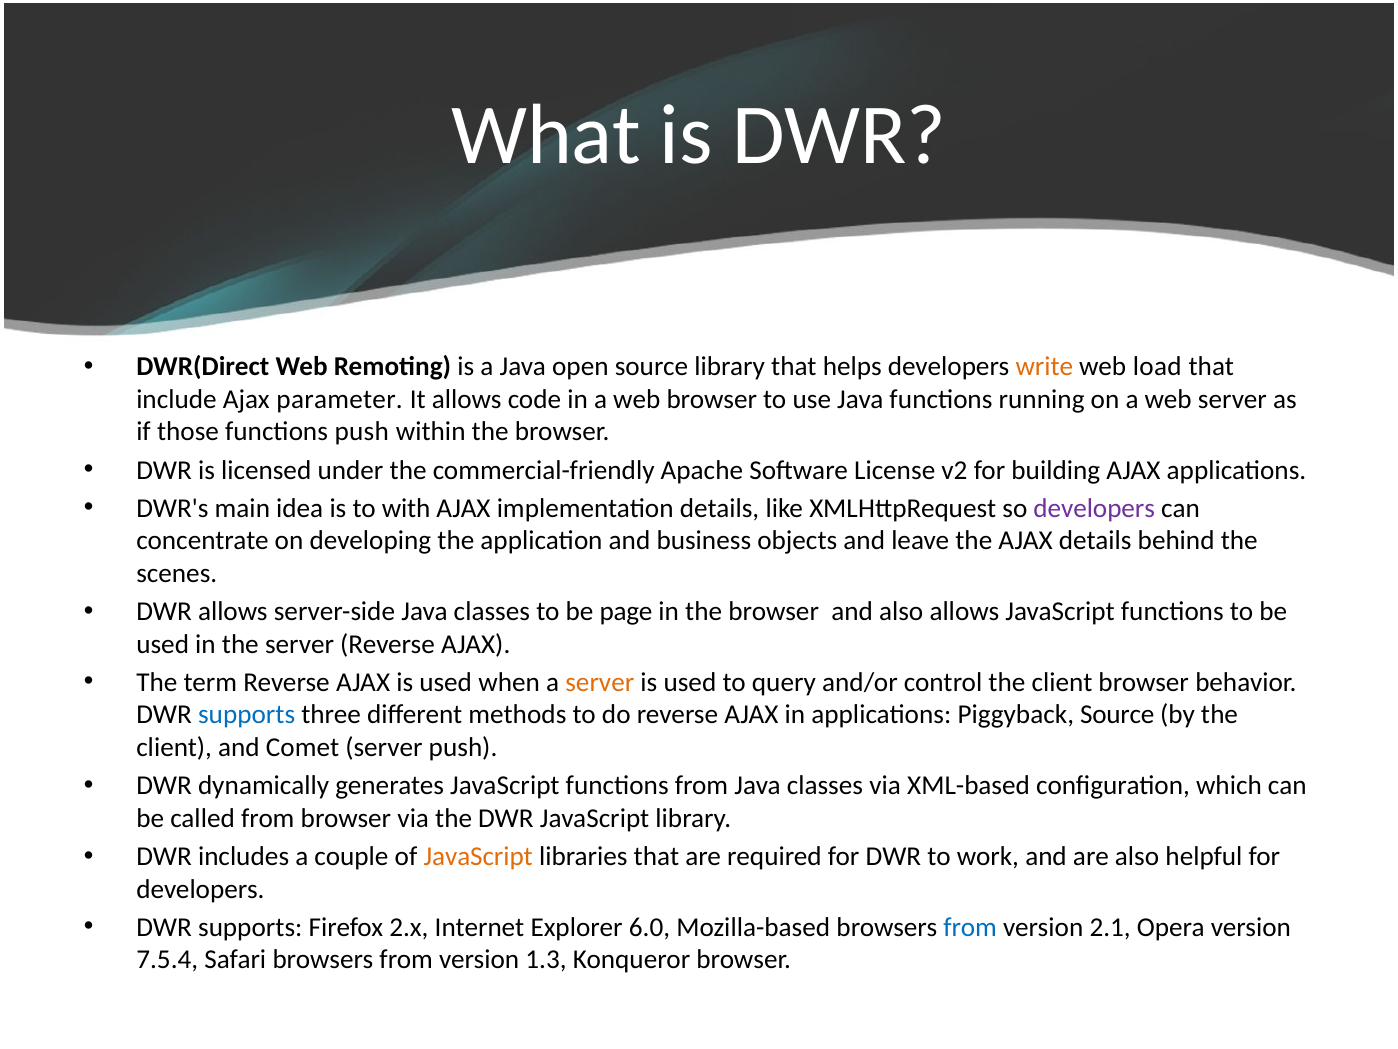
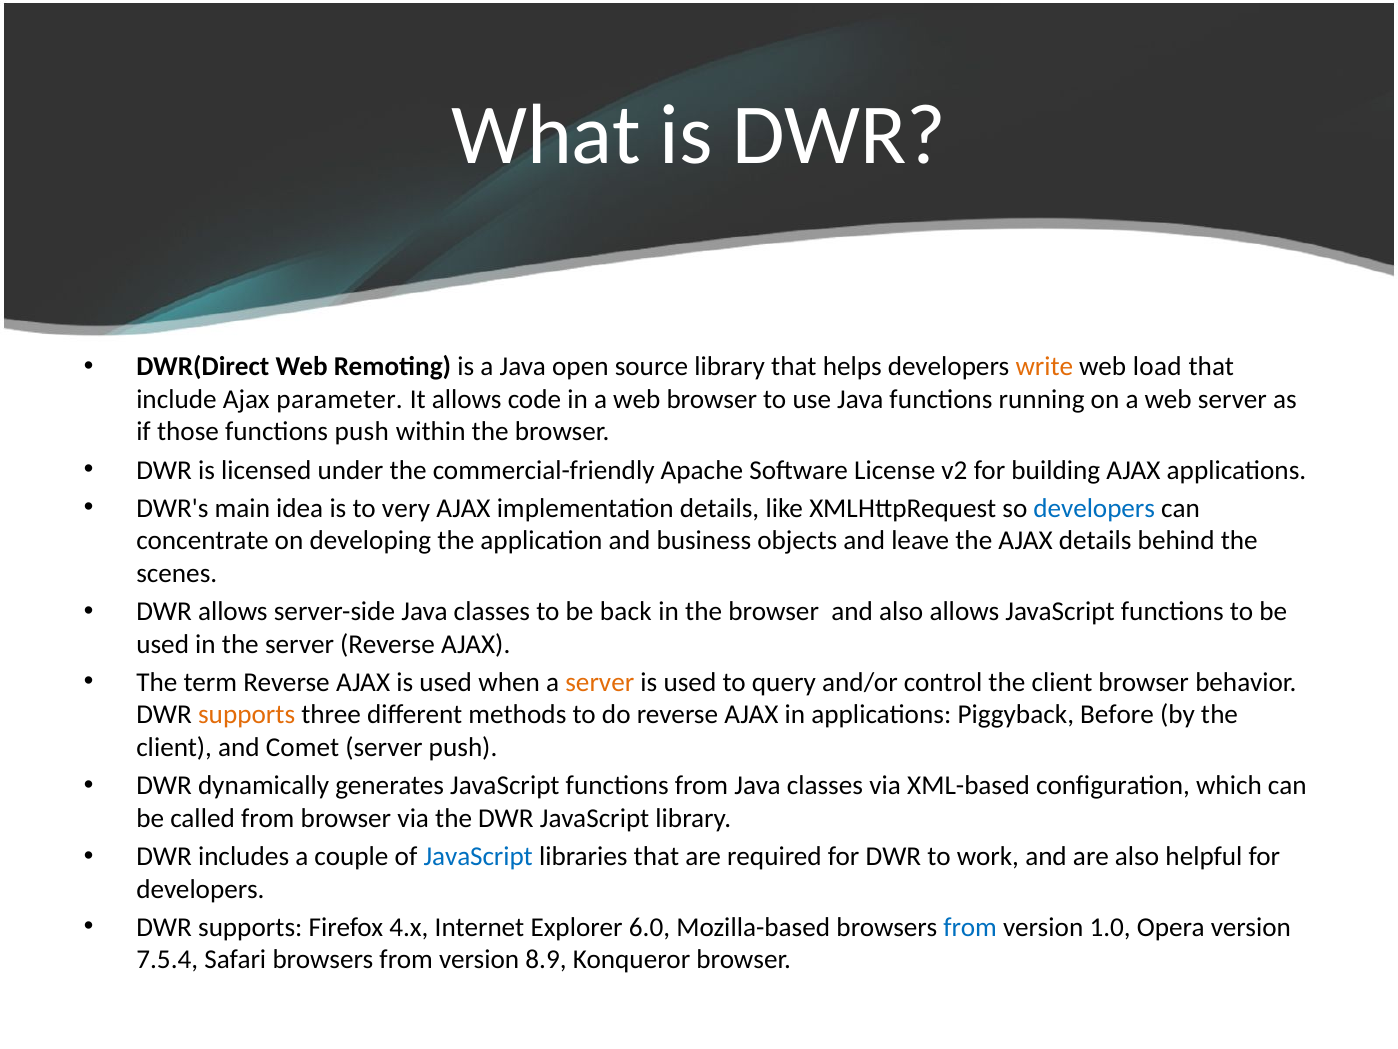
with: with -> very (406, 508)
developers colour: purple -> blue (1094, 508)
page: page -> back (626, 611)
supports colour: blue -> orange (247, 715)
Piggyback Source: Source -> Before (1117, 715)
JavaScript colour: orange -> blue (478, 856)
2.x: 2.x -> 4.x (409, 927)
2.1: 2.1 -> 1.0 (1110, 927)
1.3: 1.3 -> 8.9 (546, 959)
